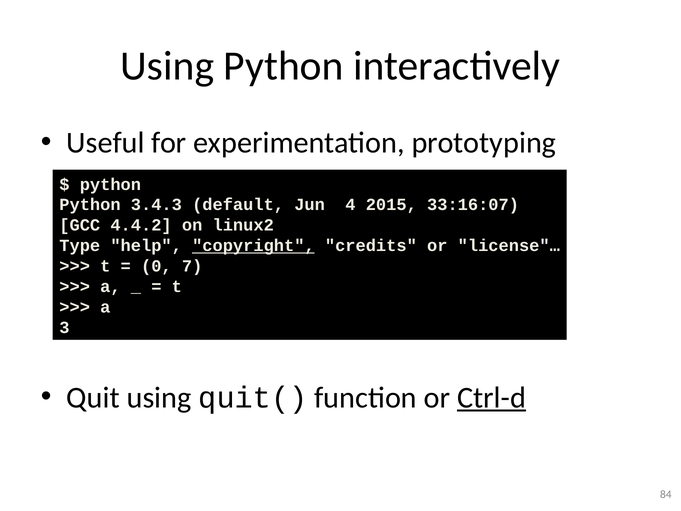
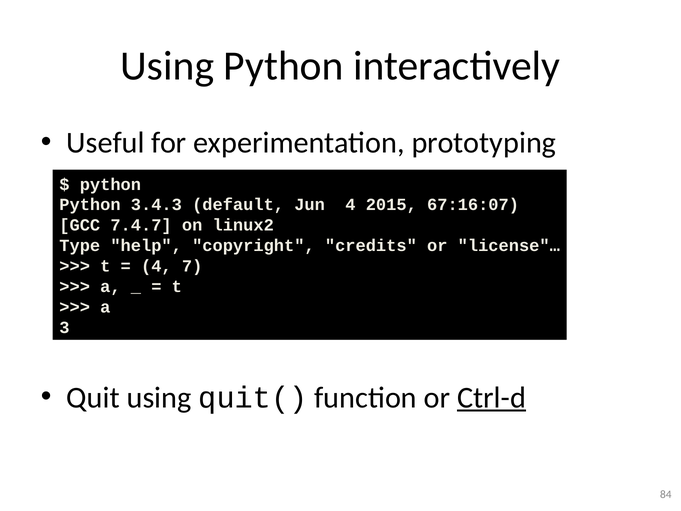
33:16:07: 33:16:07 -> 67:16:07 (473, 205)
4.4.2: 4.4.2 -> 7.4.7 (141, 225)
copyright underline: present -> none (253, 246)
0: 0 -> 4 (156, 266)
